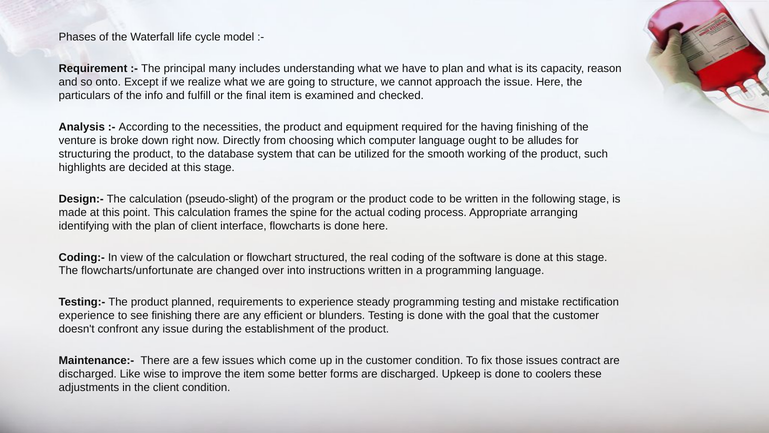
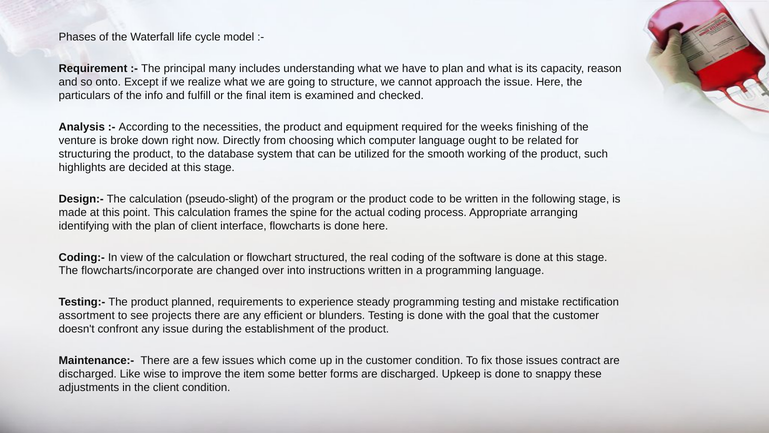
having: having -> weeks (497, 127)
alludes: alludes -> related (545, 140)
flowcharts/unfortunate: flowcharts/unfortunate -> flowcharts/incorporate (137, 271)
experience: experience -> assortment (87, 315)
see finishing: finishing -> projects (172, 315)
coolers: coolers -> snappy (553, 374)
